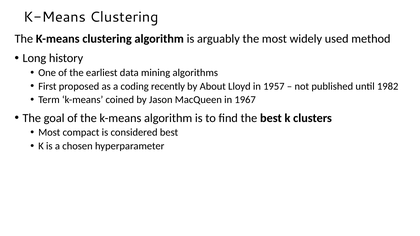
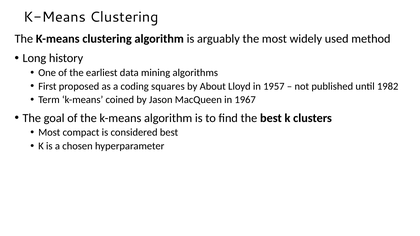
recently: recently -> squares (168, 86)
